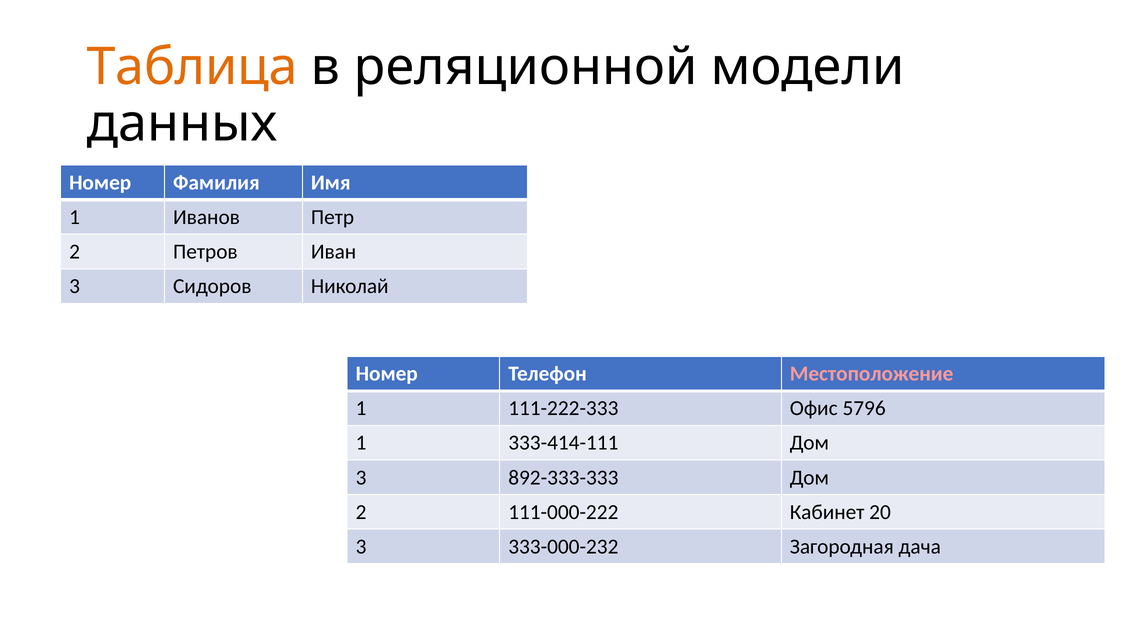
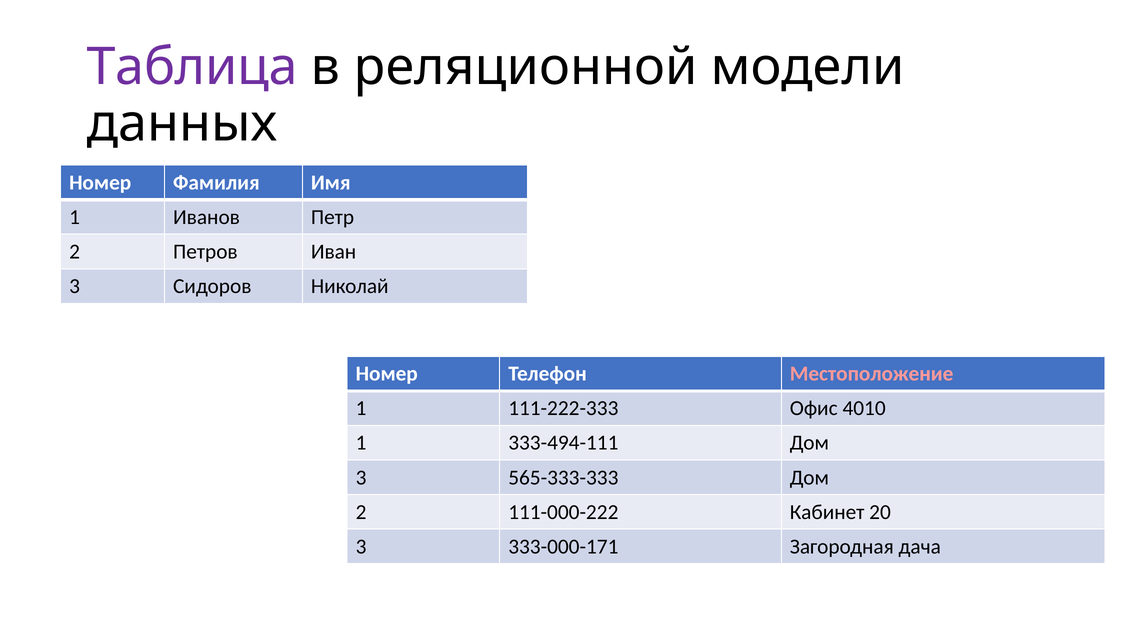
Таблица colour: orange -> purple (192, 67)
5796: 5796 -> 4010 (864, 409)
333-414-111: 333-414-111 -> 333-494-111 (563, 443)
892-333-333: 892-333-333 -> 565-333-333 (563, 478)
333-000-232: 333-000-232 -> 333-000-171 (563, 547)
